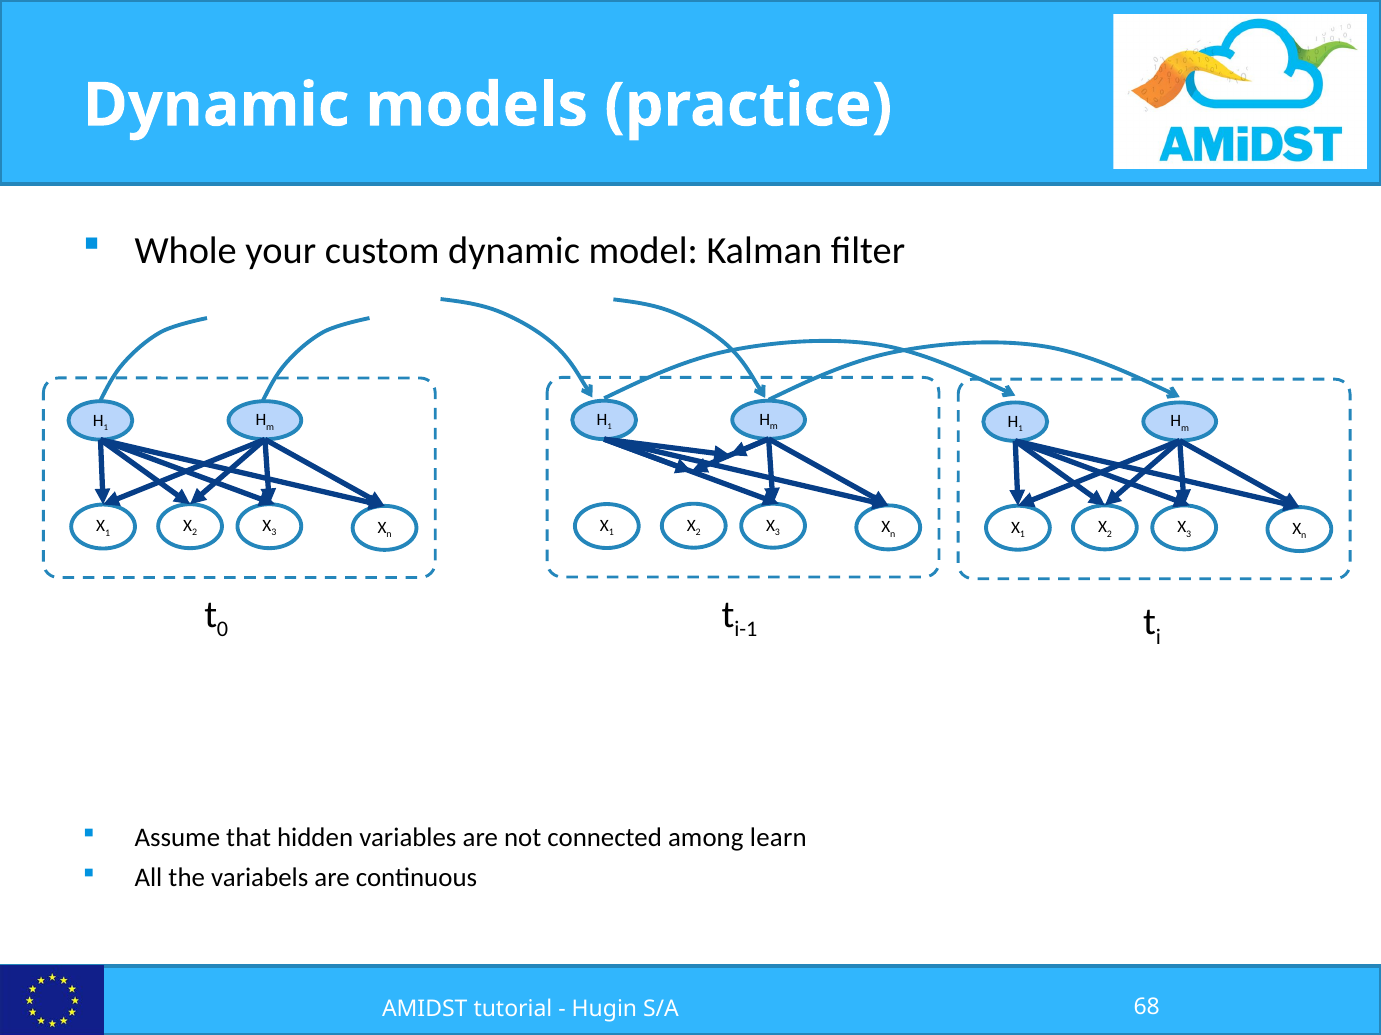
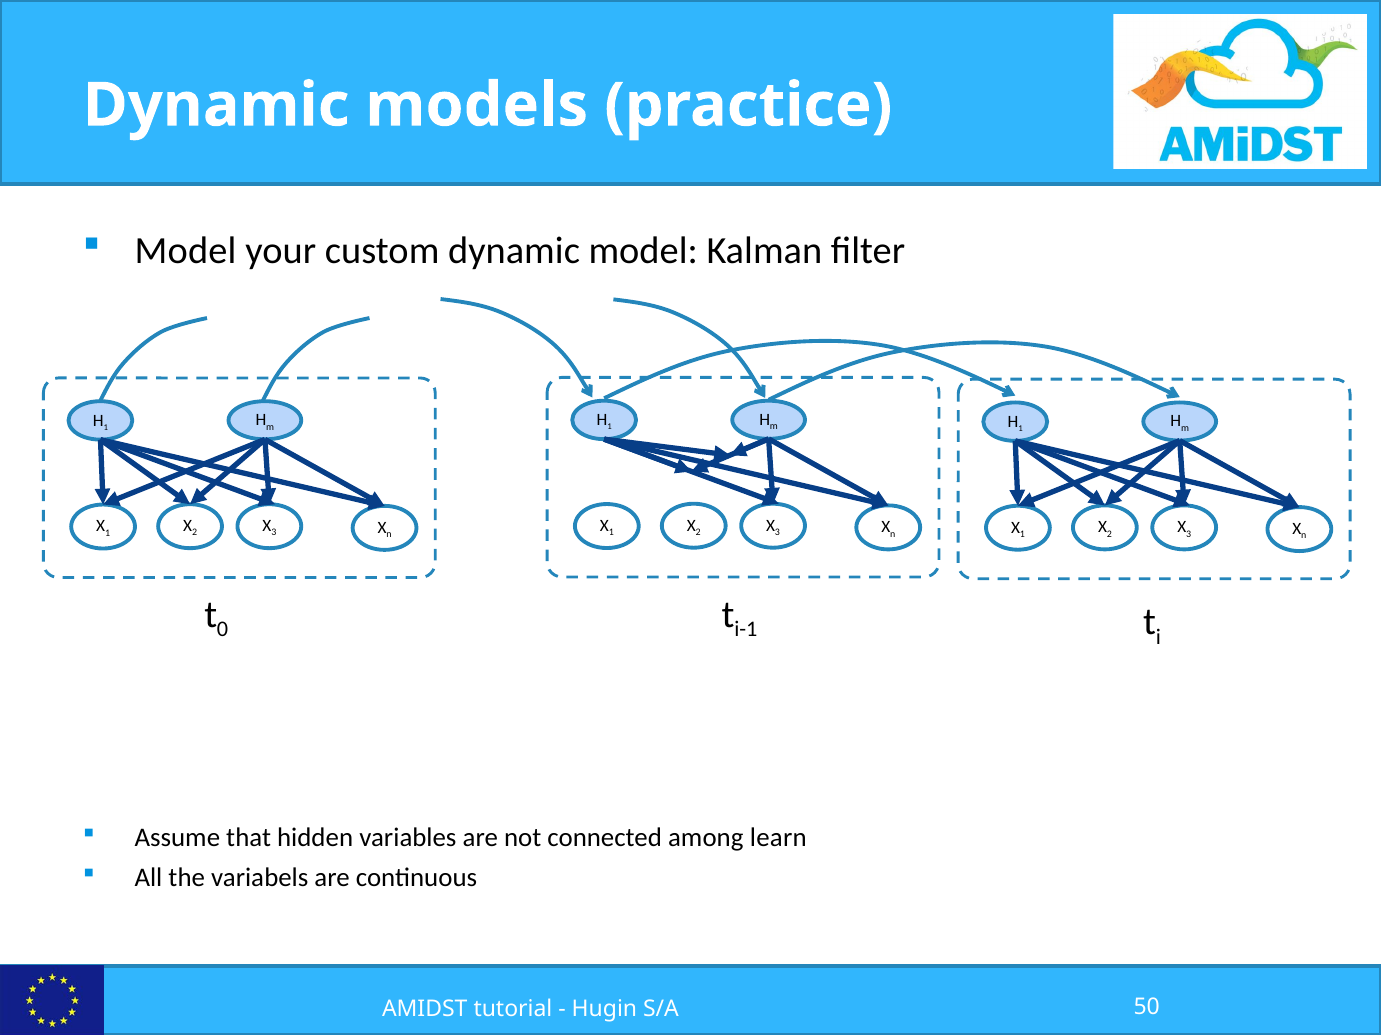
Whole: Whole -> Model (186, 251)
68: 68 -> 50 (1147, 1008)
